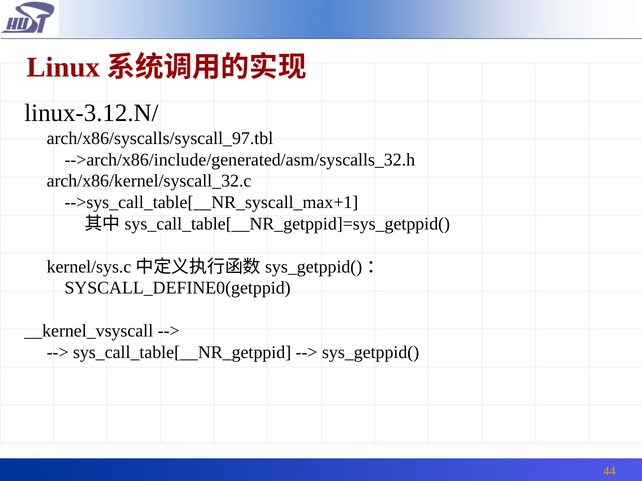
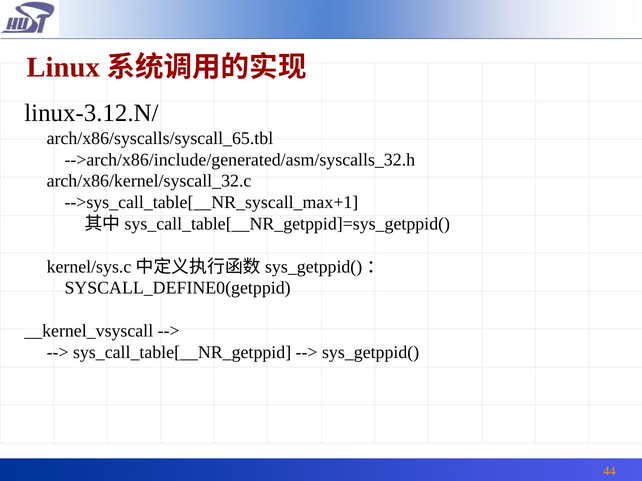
arch/x86/syscalls/syscall_97.tbl: arch/x86/syscalls/syscall_97.tbl -> arch/x86/syscalls/syscall_65.tbl (160, 138)
